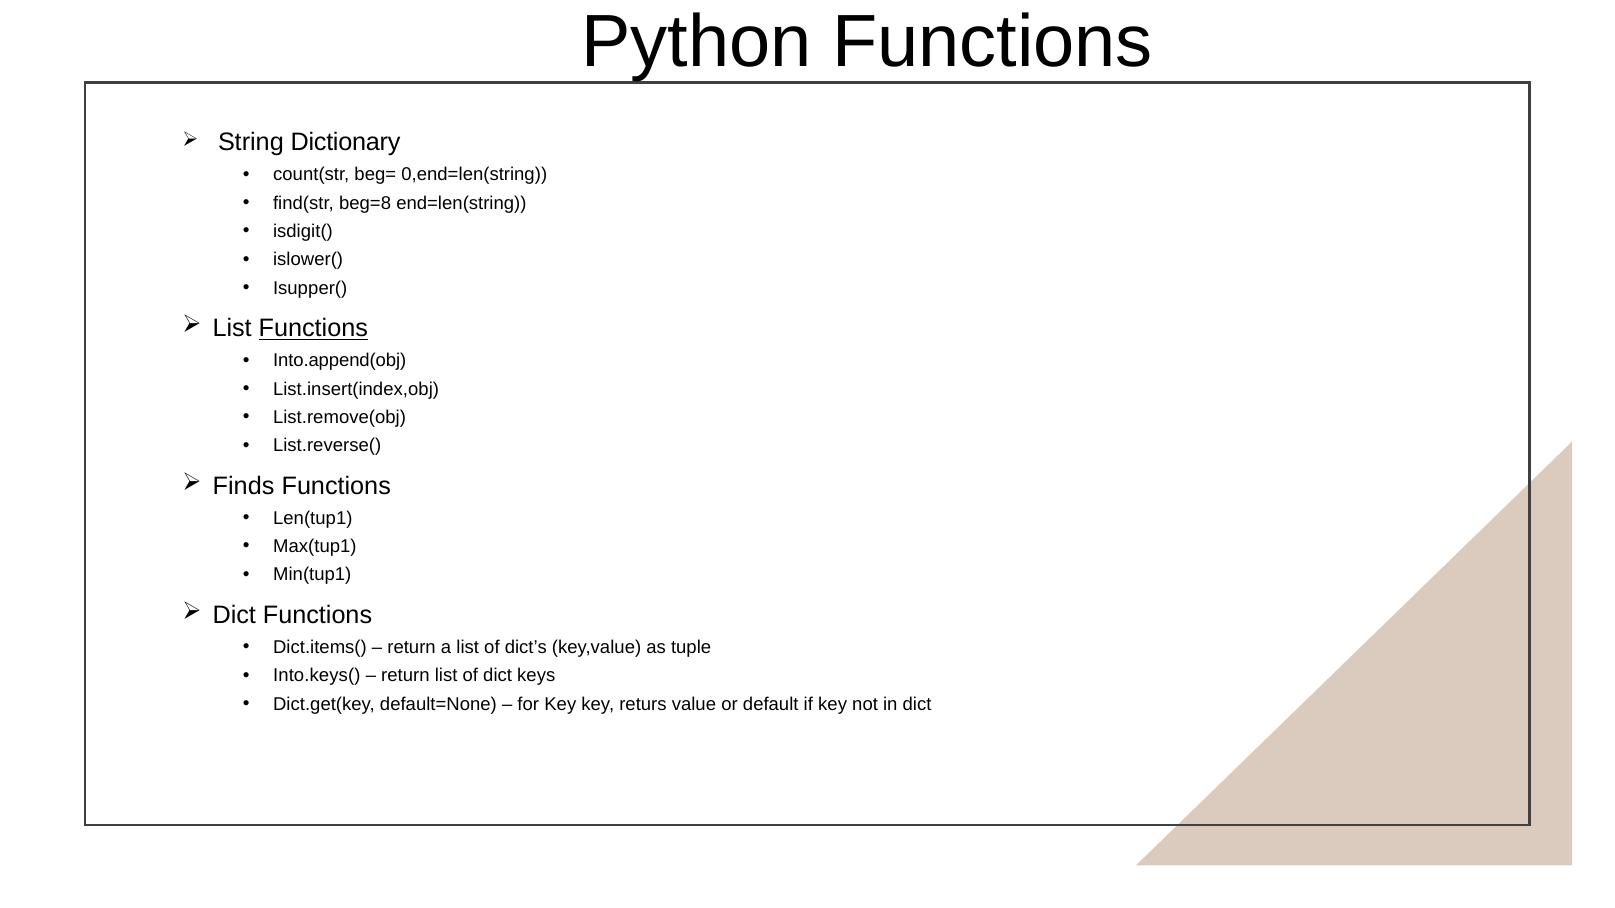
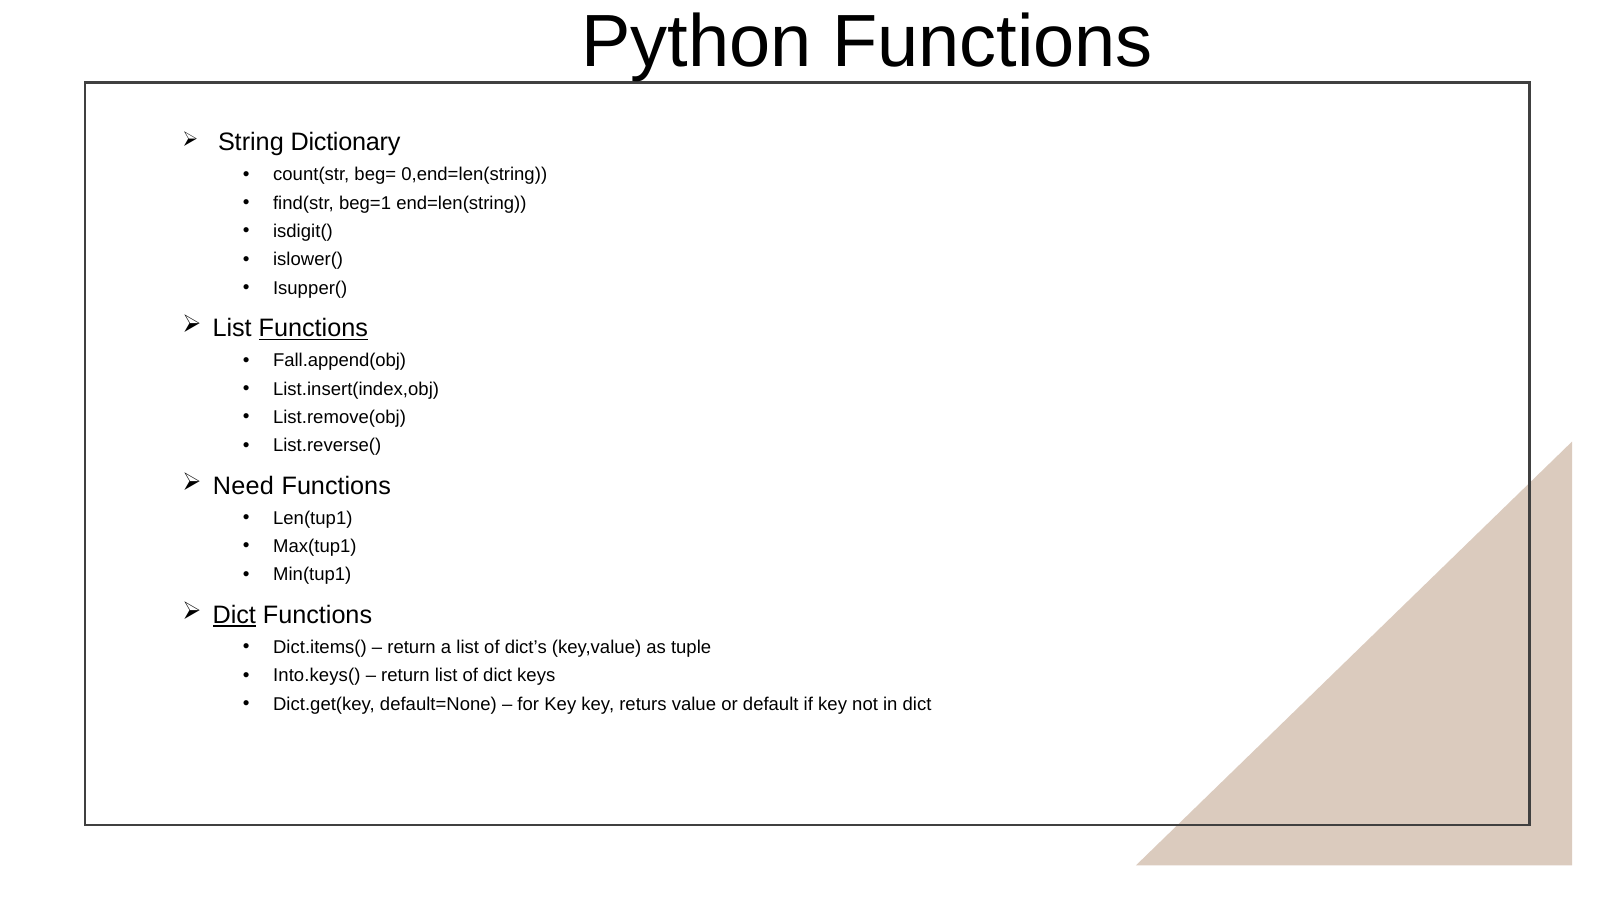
beg=8: beg=8 -> beg=1 (365, 203)
Into.append(obj: Into.append(obj -> Fall.append(obj (340, 361)
Finds: Finds -> Need (243, 486)
Dict underline: none -> present (234, 615)
